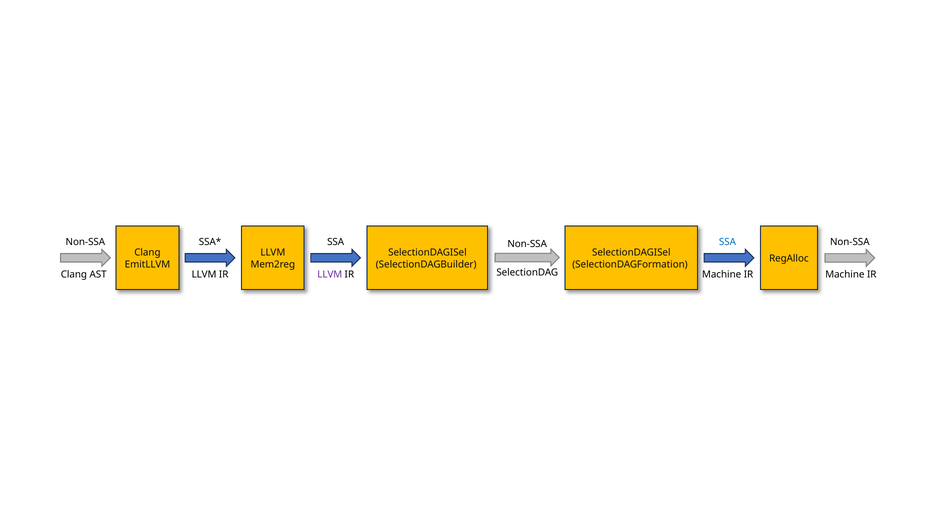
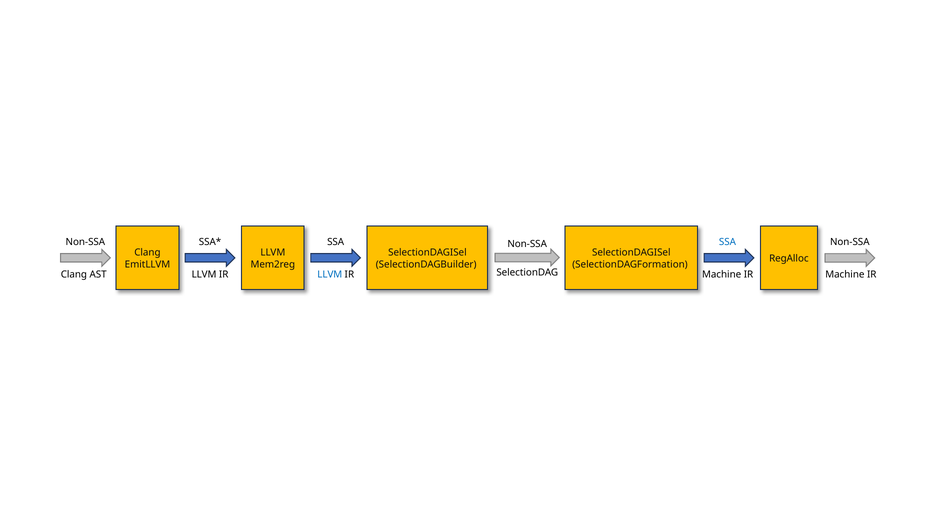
LLVM colour: purple -> blue (330, 275)
